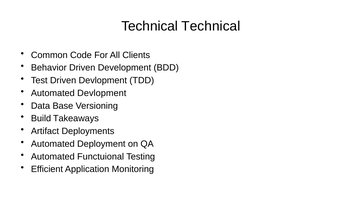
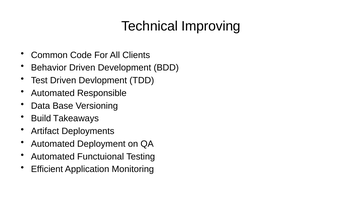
Technical Technical: Technical -> Improving (211, 26)
Automated Devlopment: Devlopment -> Responsible (102, 93)
